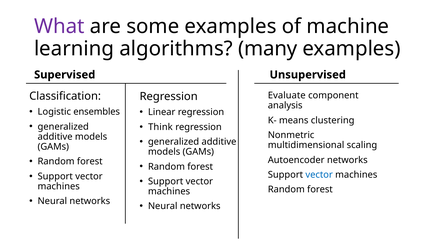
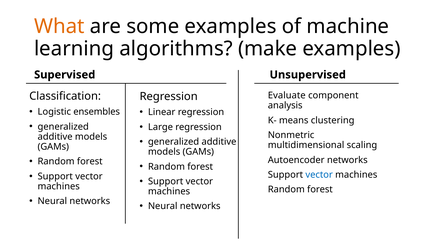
What colour: purple -> orange (59, 26)
many: many -> make (268, 49)
Think: Think -> Large (160, 127)
